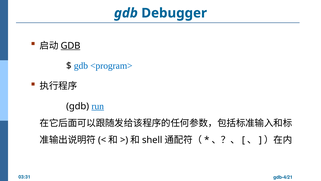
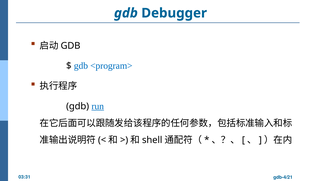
GDB underline: present -> none (71, 46)
